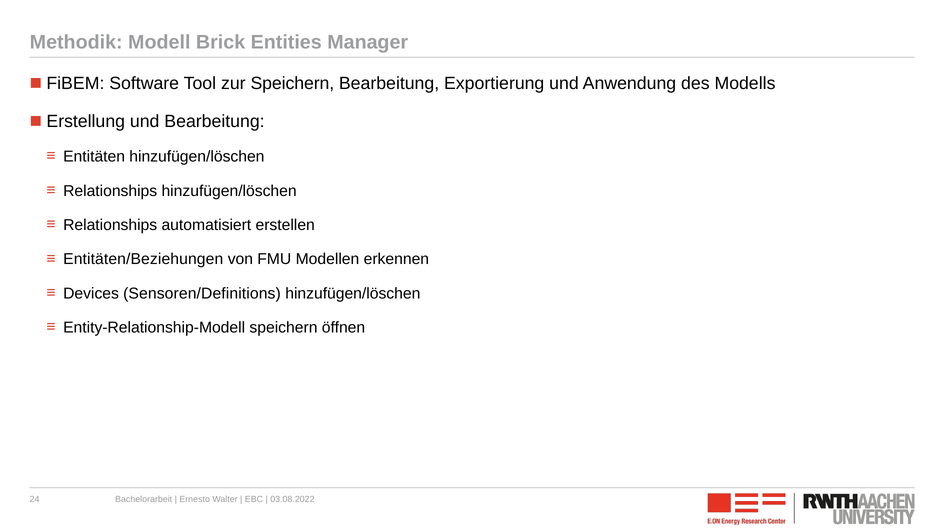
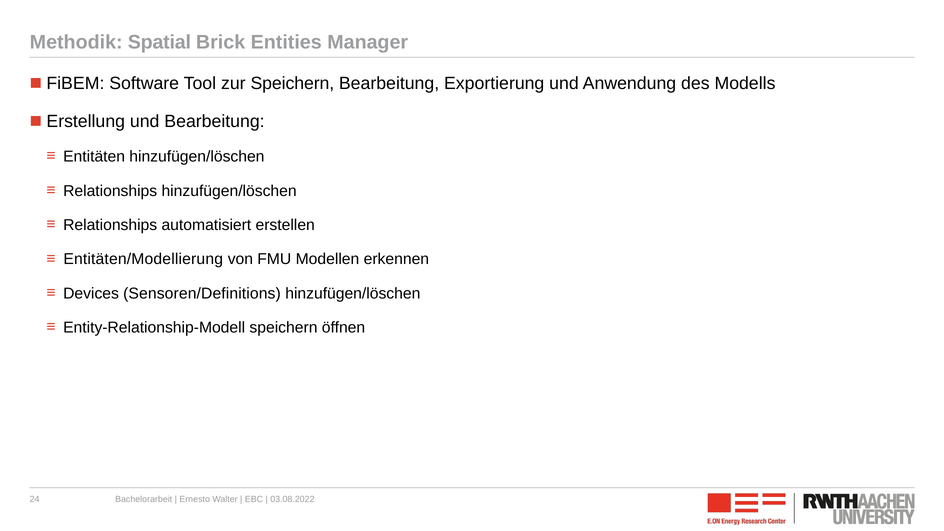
Modell: Modell -> Spatial (159, 42)
Entitäten/Beziehungen: Entitäten/Beziehungen -> Entitäten/Modellierung (143, 259)
